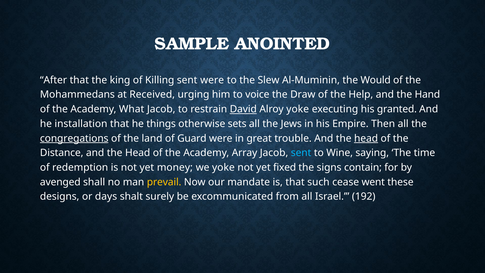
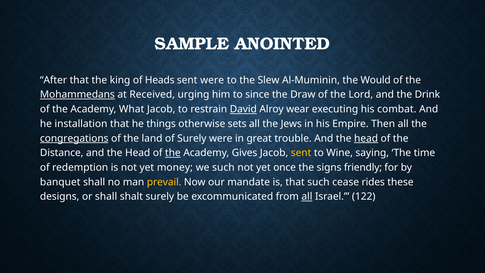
Killing: Killing -> Heads (160, 80)
Mohammedans underline: none -> present (77, 95)
voice: voice -> since (257, 95)
Help: Help -> Lord (361, 95)
Hand: Hand -> Drink (427, 95)
Alroy yoke: yoke -> wear (298, 109)
granted: granted -> combat (397, 109)
of Guard: Guard -> Surely (192, 138)
the underline: none -> present (173, 153)
Array: Array -> Gives (245, 153)
sent colour: light blue -> yellow (301, 153)
we yoke: yoke -> such (223, 167)
fixed: fixed -> once (285, 167)
contain: contain -> friendly (363, 167)
avenged: avenged -> banquet (60, 182)
went: went -> rides (373, 182)
or days: days -> shall (106, 197)
all underline: none -> present (307, 197)
192: 192 -> 122 (364, 197)
